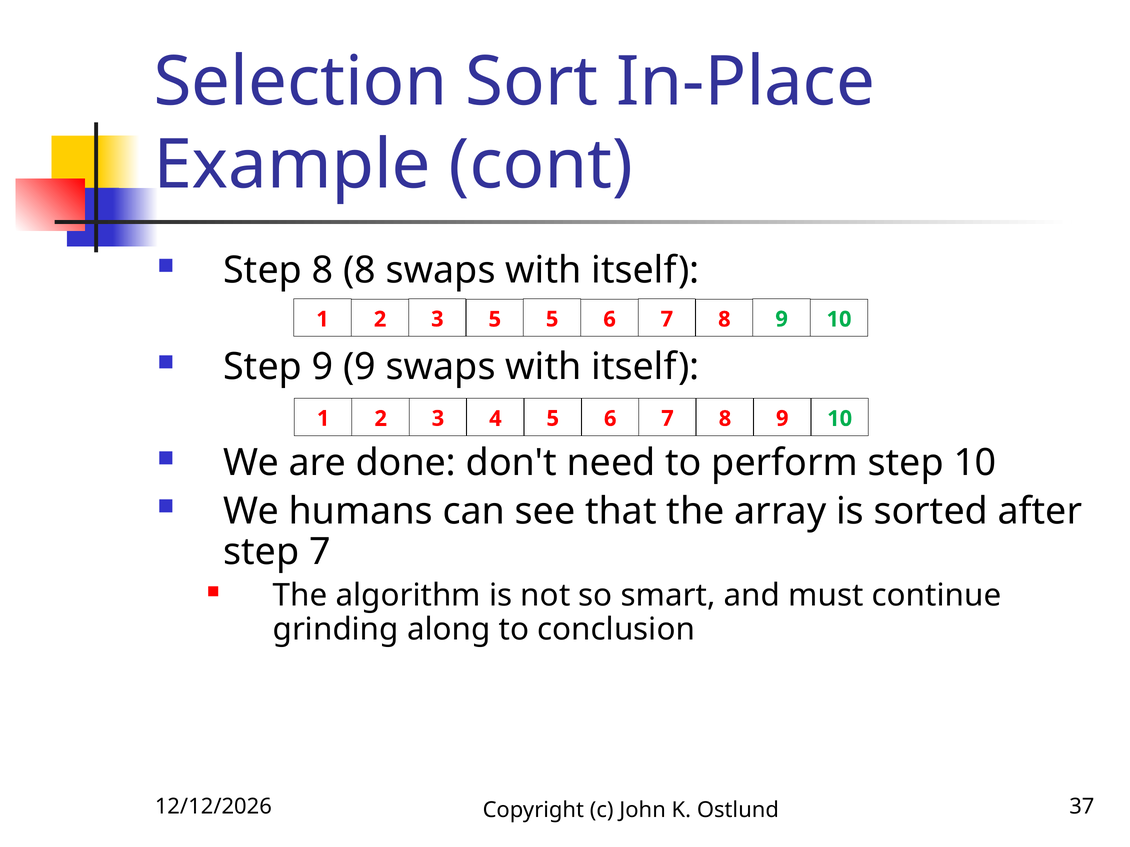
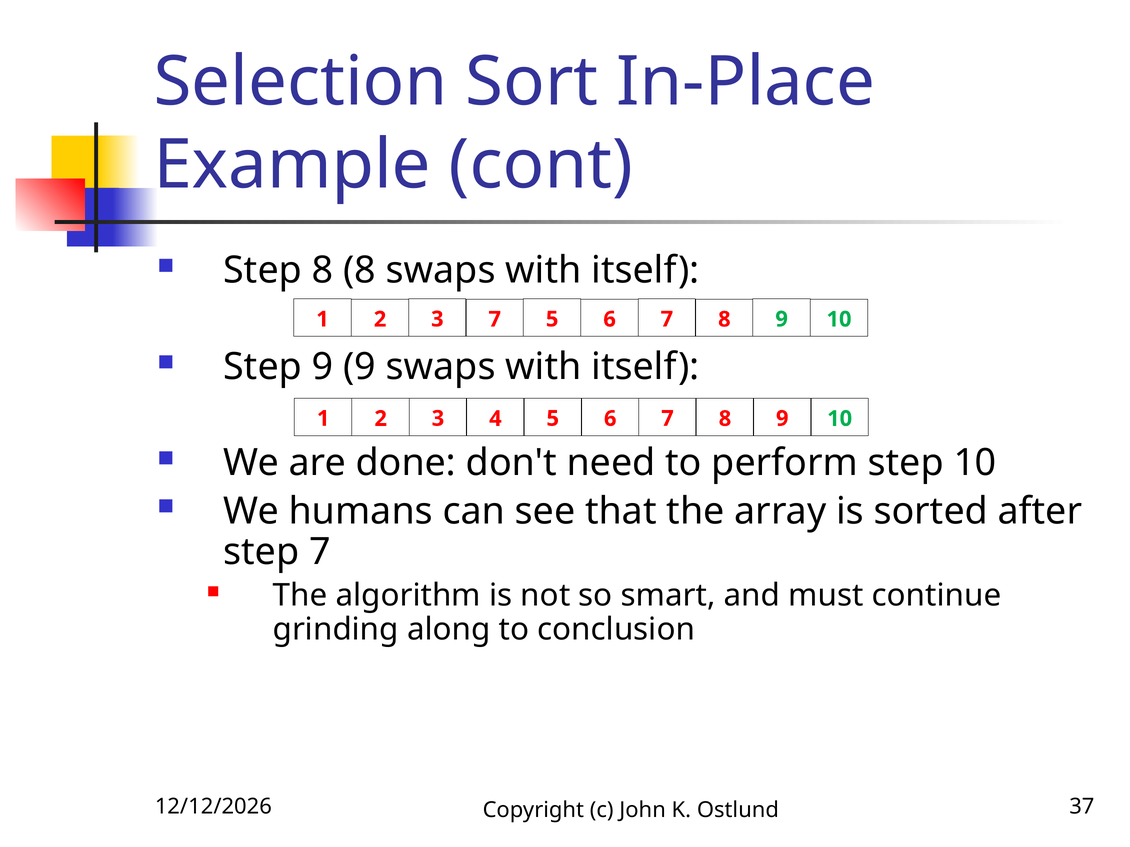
3 5: 5 -> 7 (495, 320)
